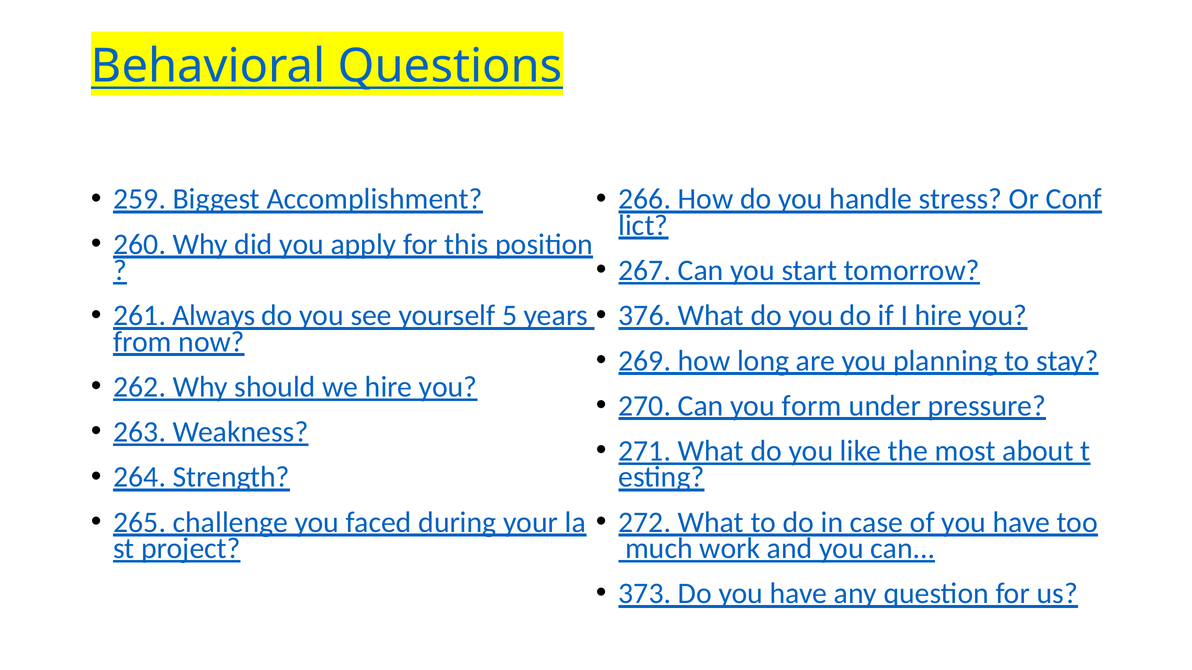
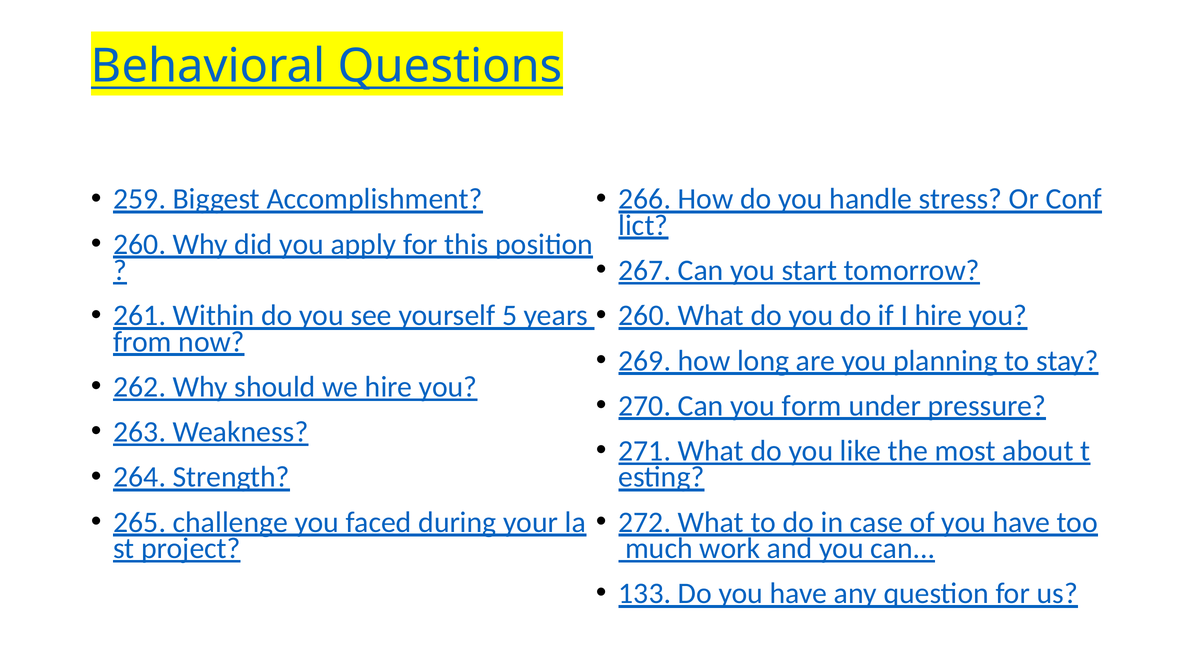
Always: Always -> Within (214, 316)
376: 376 -> 260 (645, 316)
373: 373 -> 133 (645, 594)
